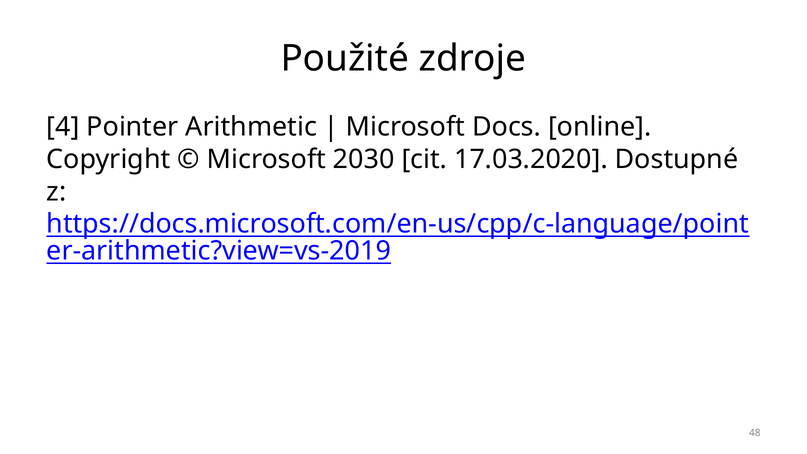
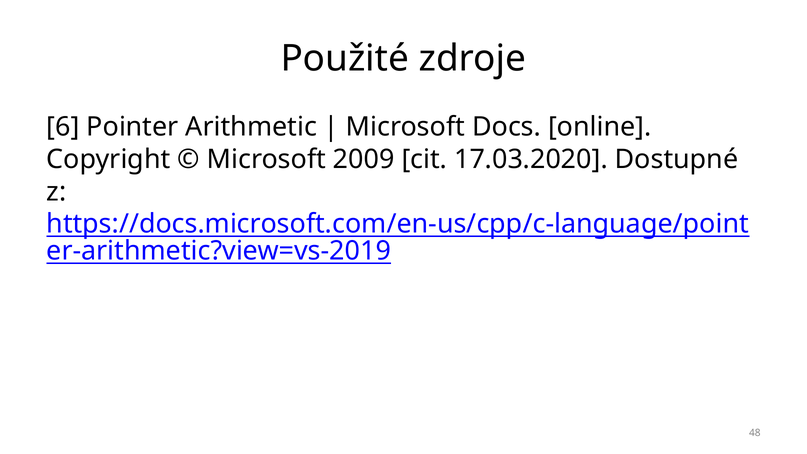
4: 4 -> 6 (63, 127)
2030: 2030 -> 2009 (364, 159)
